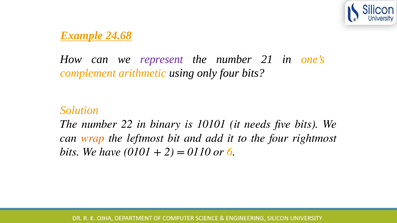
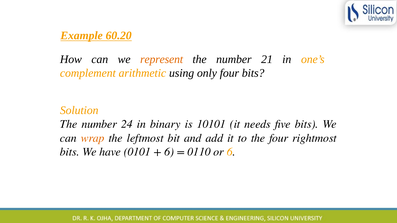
24.68: 24.68 -> 60.20 (119, 36)
represent colour: purple -> orange (162, 59)
22: 22 -> 24 (127, 124)
2: 2 -> 6 (169, 152)
